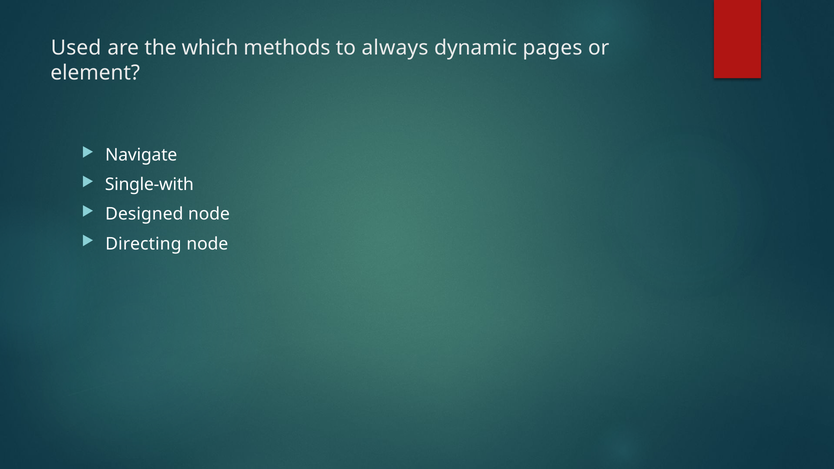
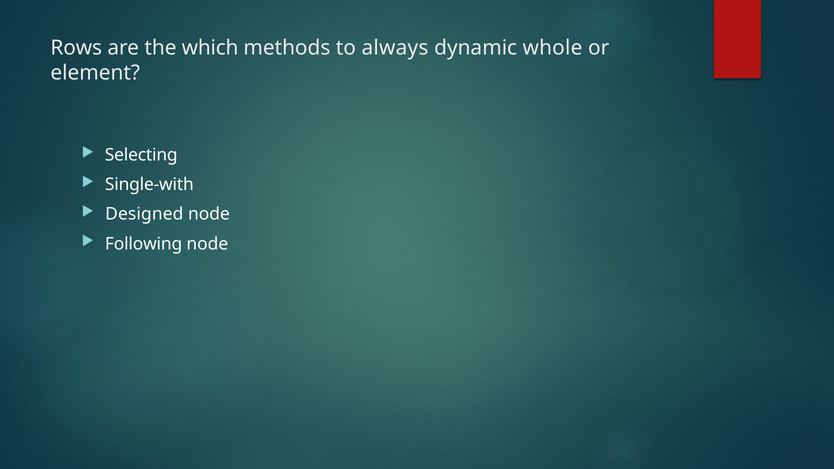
Used: Used -> Rows (76, 48)
pages: pages -> whole (552, 48)
Navigate: Navigate -> Selecting (141, 155)
Directing: Directing -> Following (144, 244)
